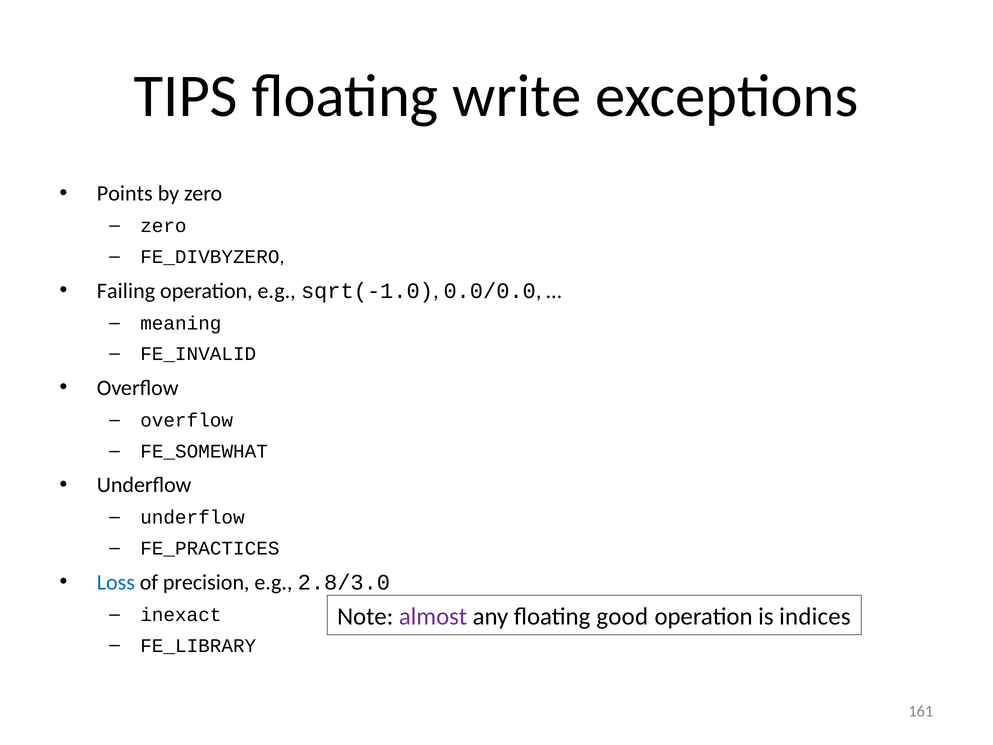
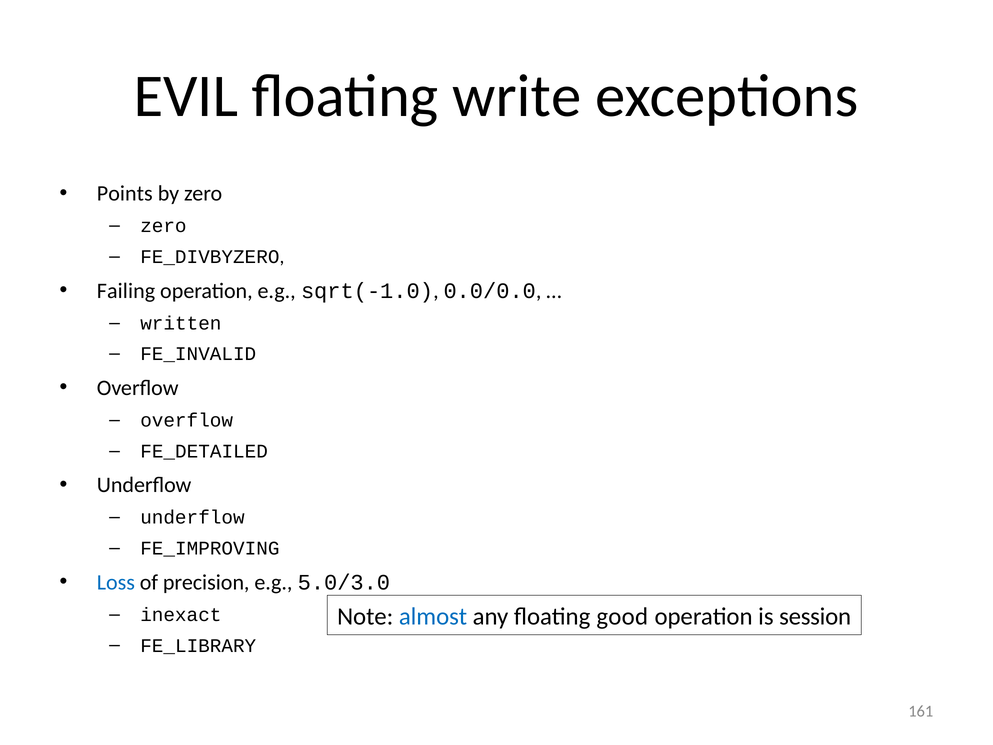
TIPS: TIPS -> EVIL (186, 96)
meaning: meaning -> written (181, 323)
FE_SOMEWHAT: FE_SOMEWHAT -> FE_DETAILED (204, 451)
FE_PRACTICES: FE_PRACTICES -> FE_IMPROVING (210, 548)
2.8/3.0: 2.8/3.0 -> 5.0/3.0 (344, 582)
almost colour: purple -> blue (433, 617)
indices: indices -> session (815, 617)
